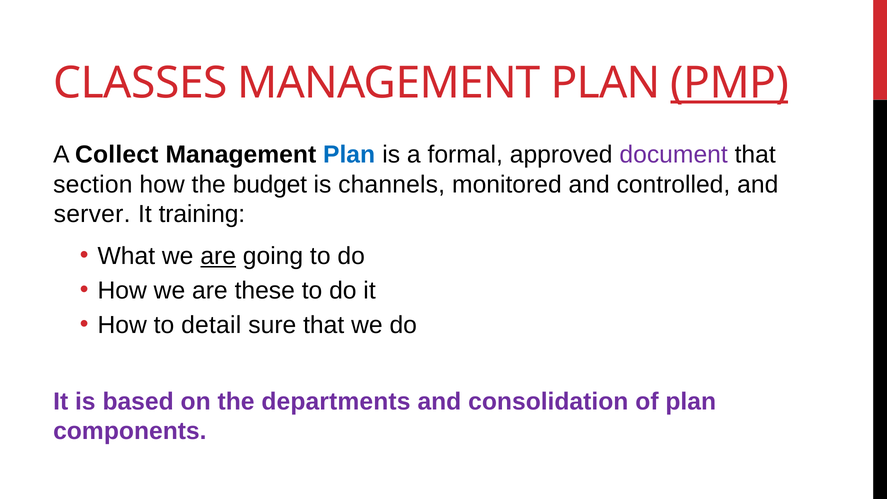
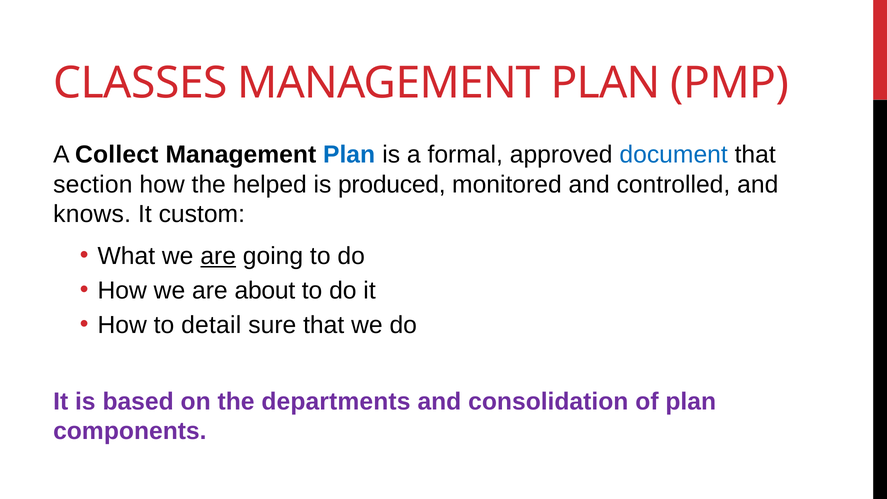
PMP underline: present -> none (730, 83)
document colour: purple -> blue (674, 155)
budget: budget -> helped (270, 184)
channels: channels -> produced (392, 184)
server: server -> knows (92, 214)
training: training -> custom (202, 214)
these: these -> about (265, 291)
